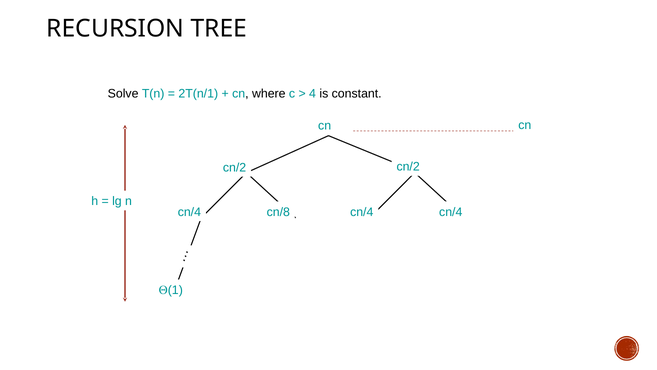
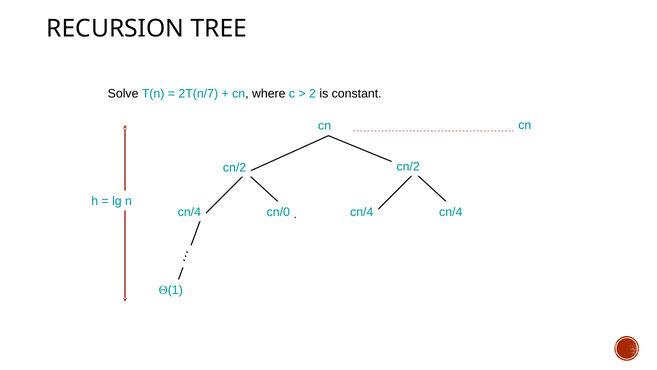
2T(n/1: 2T(n/1 -> 2T(n/7 (198, 94)
4: 4 -> 2 (312, 94)
cn/8: cn/8 -> cn/0 (278, 212)
